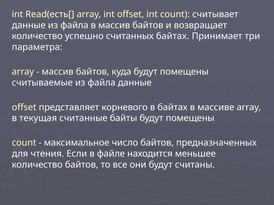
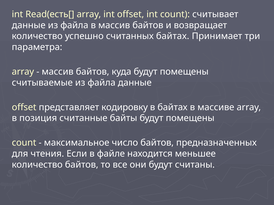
корневого: корневого -> кодировку (125, 108)
текущая: текущая -> позиция (38, 118)
